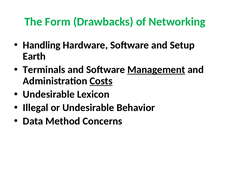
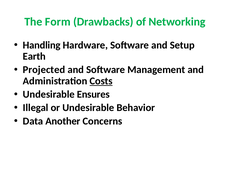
Terminals: Terminals -> Projected (44, 70)
Management underline: present -> none (156, 70)
Lexicon: Lexicon -> Ensures (93, 94)
Method: Method -> Another (63, 121)
